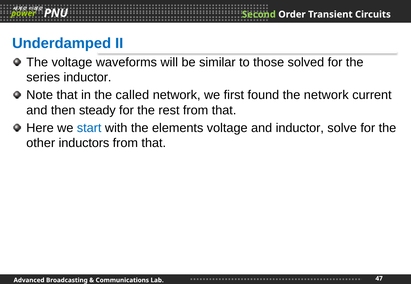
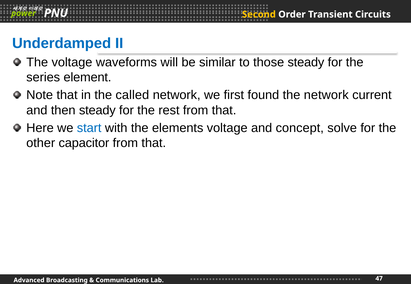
Second colour: light green -> yellow (259, 14)
those solved: solved -> steady (306, 62)
series inductor: inductor -> element (87, 78)
and inductor: inductor -> concept (300, 128)
inductors: inductors -> capacitor (84, 143)
